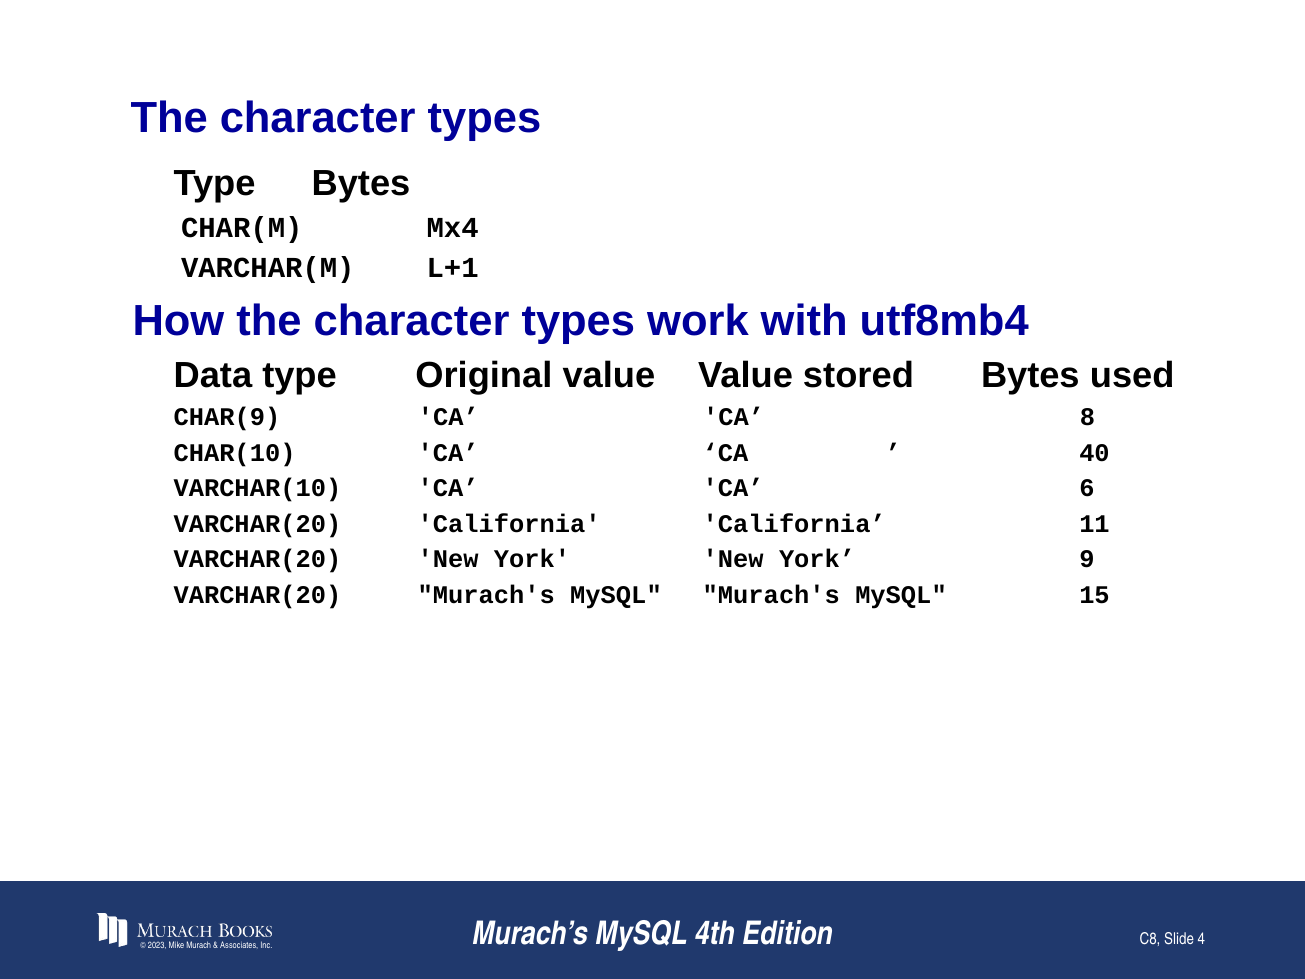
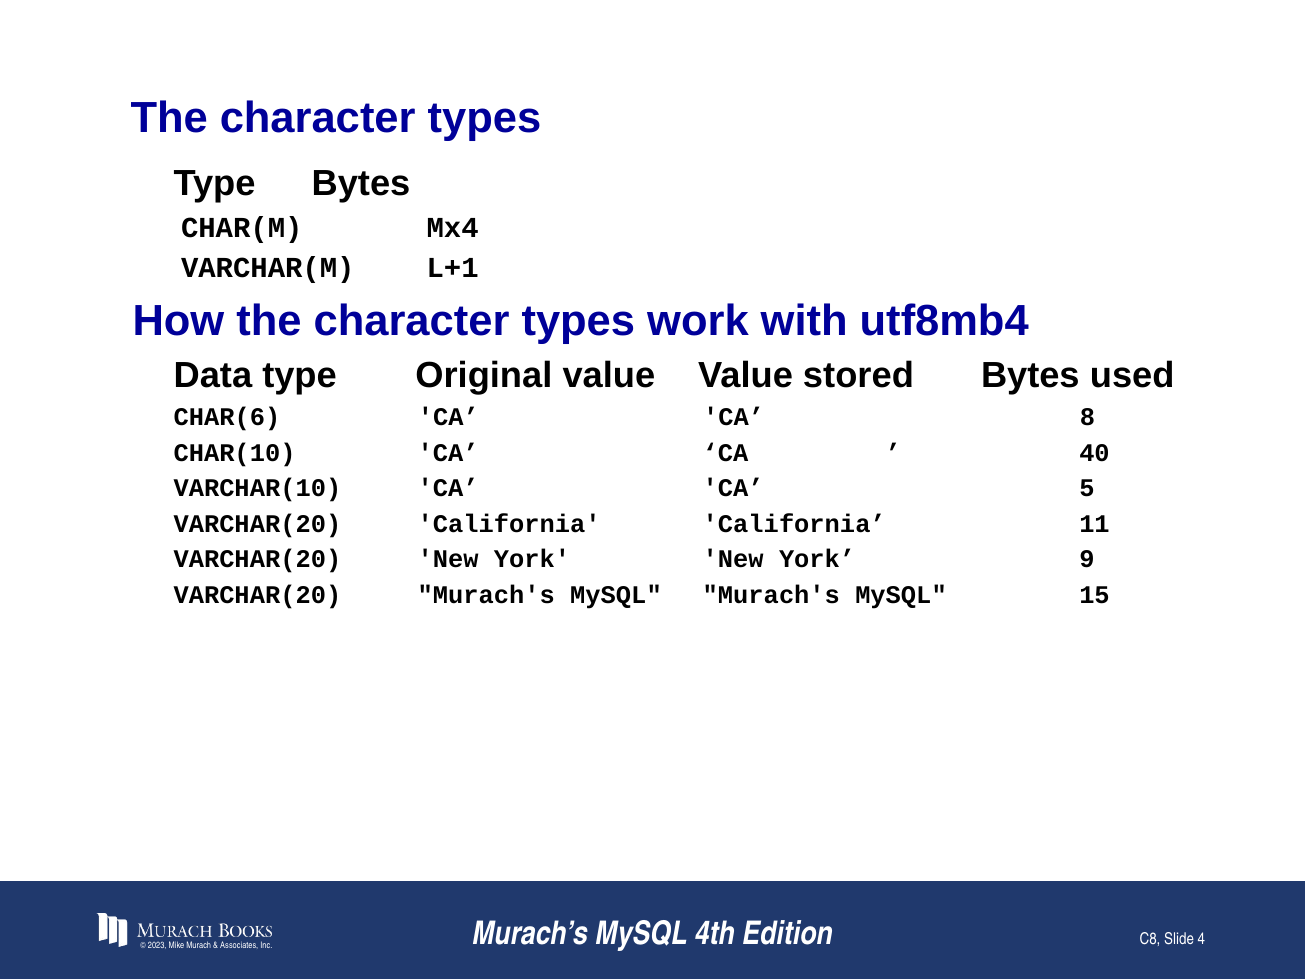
CHAR(9: CHAR(9 -> CHAR(6 (227, 417)
6: 6 -> 5 (1087, 488)
